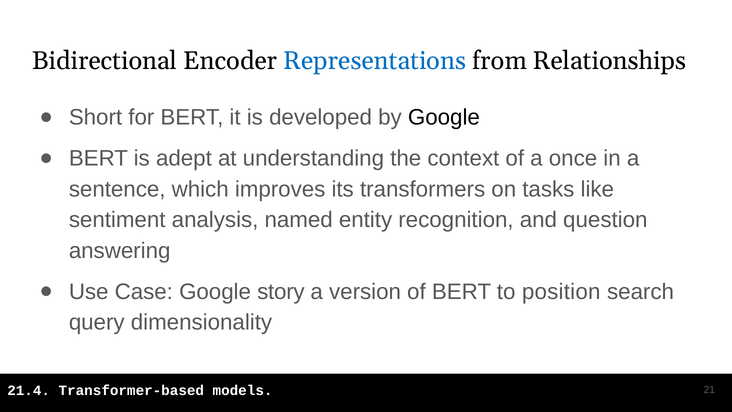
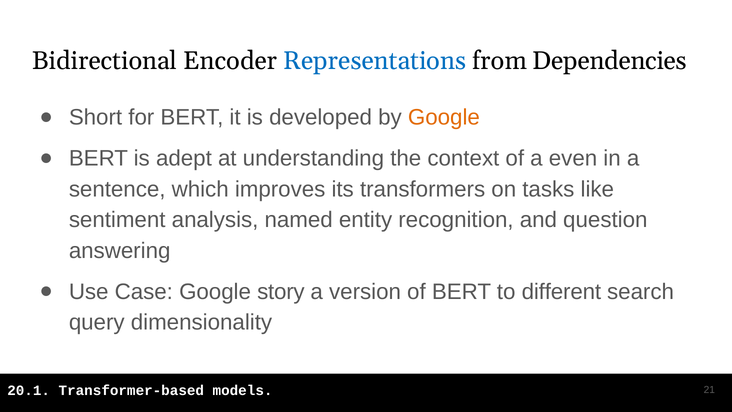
Relationships: Relationships -> Dependencies (610, 61)
Google colour: black -> orange (444, 117)
once: once -> even (573, 158)
position: position -> different (561, 292)
21.4: 21.4 -> 20.1 (29, 390)
